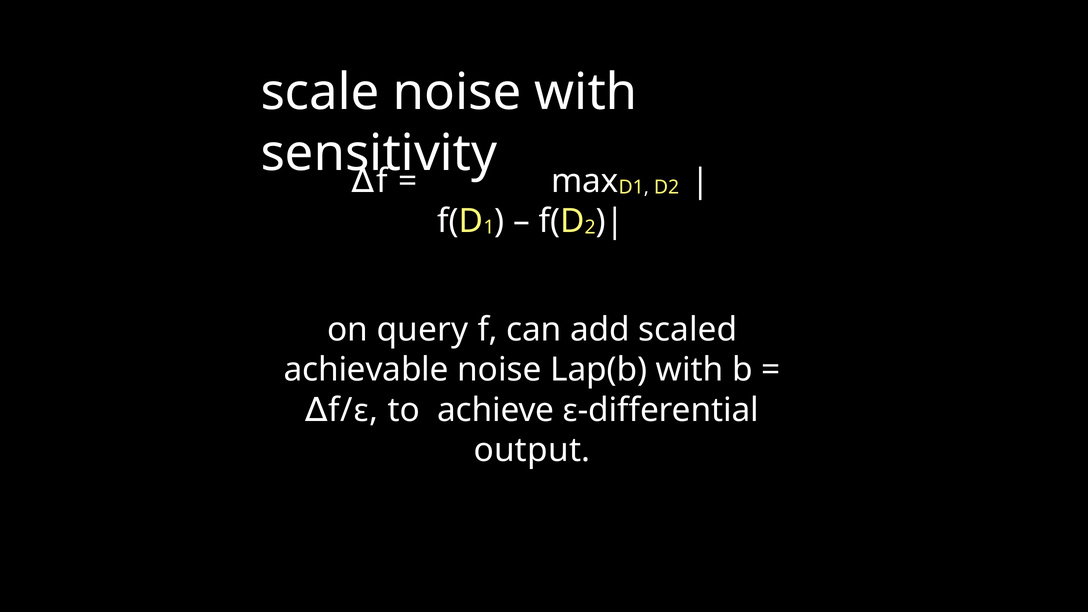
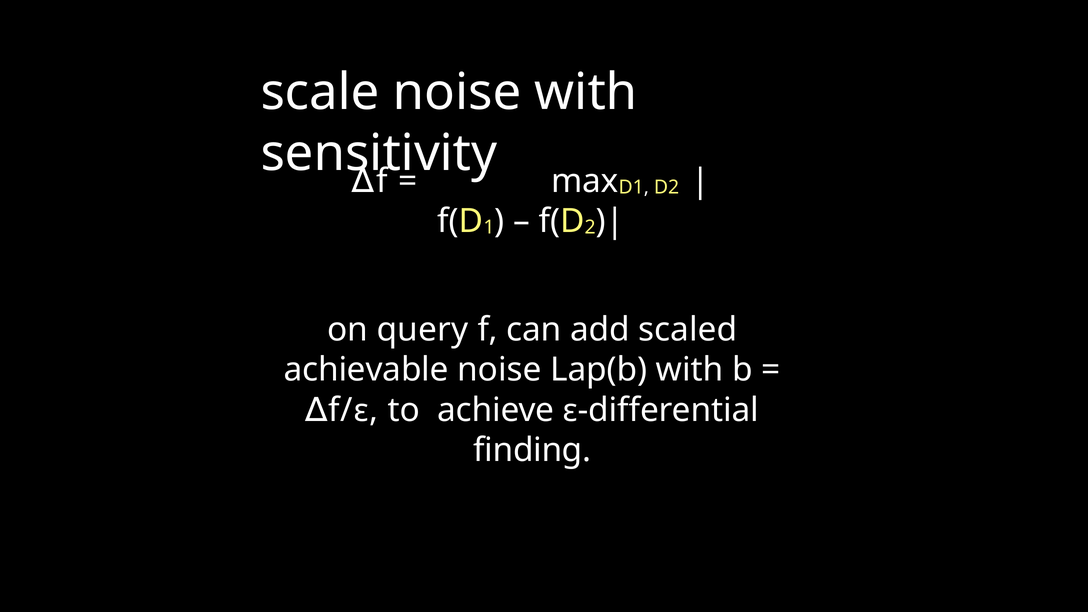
output: output -> finding (532, 450)
